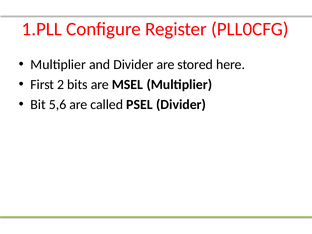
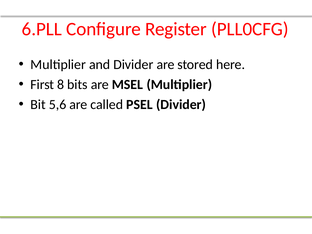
1.PLL: 1.PLL -> 6.PLL (42, 29)
2: 2 -> 8 (61, 85)
